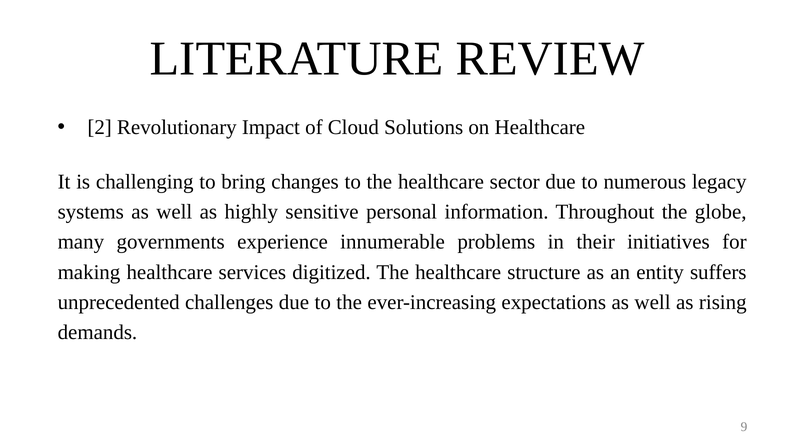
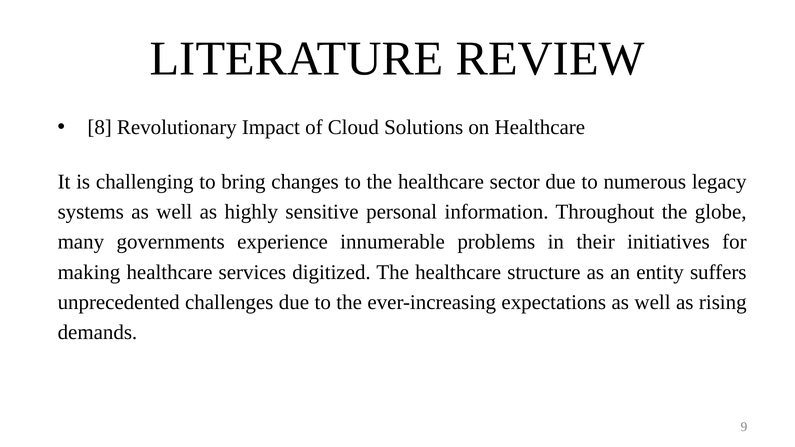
2: 2 -> 8 (100, 127)
